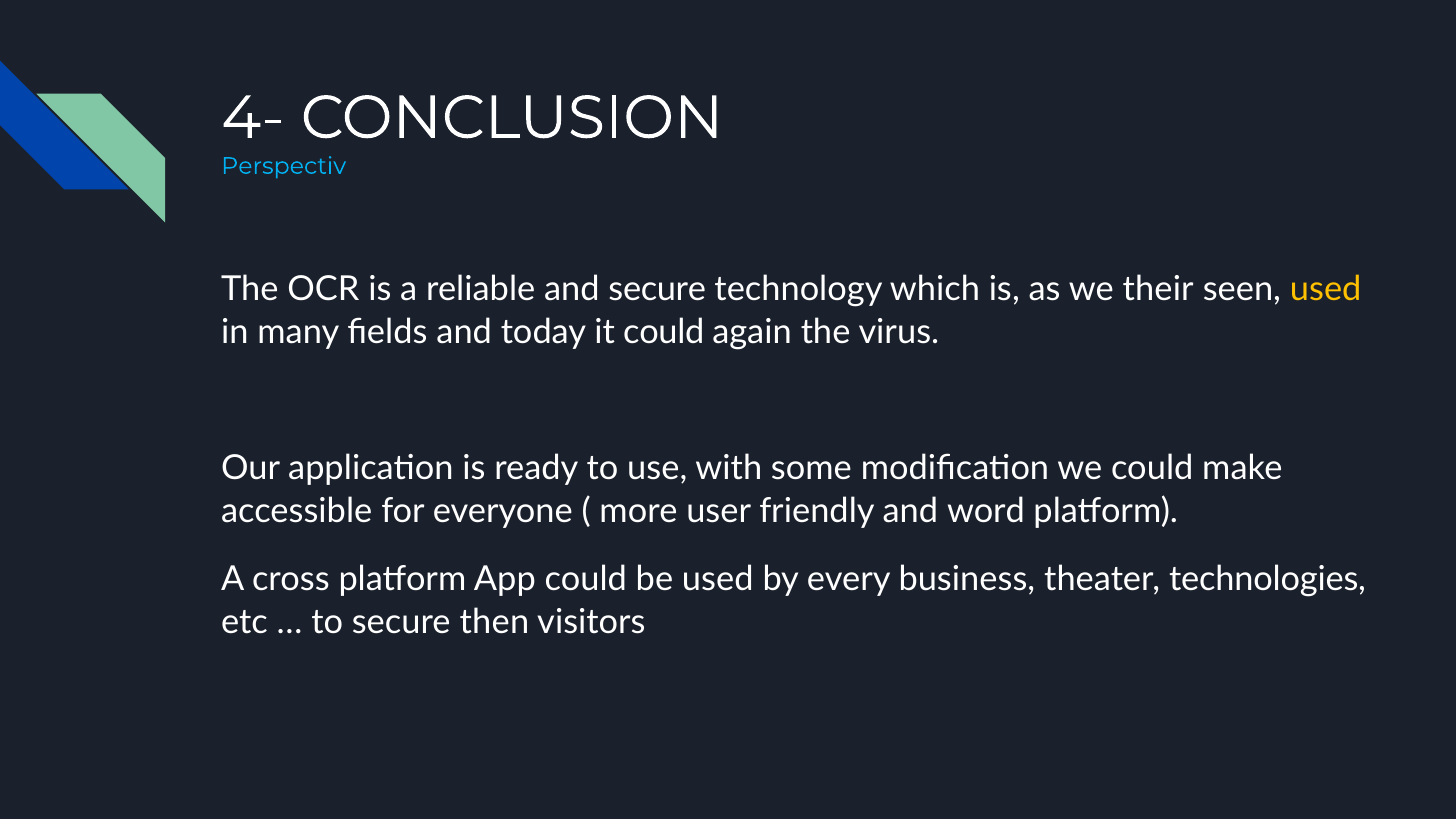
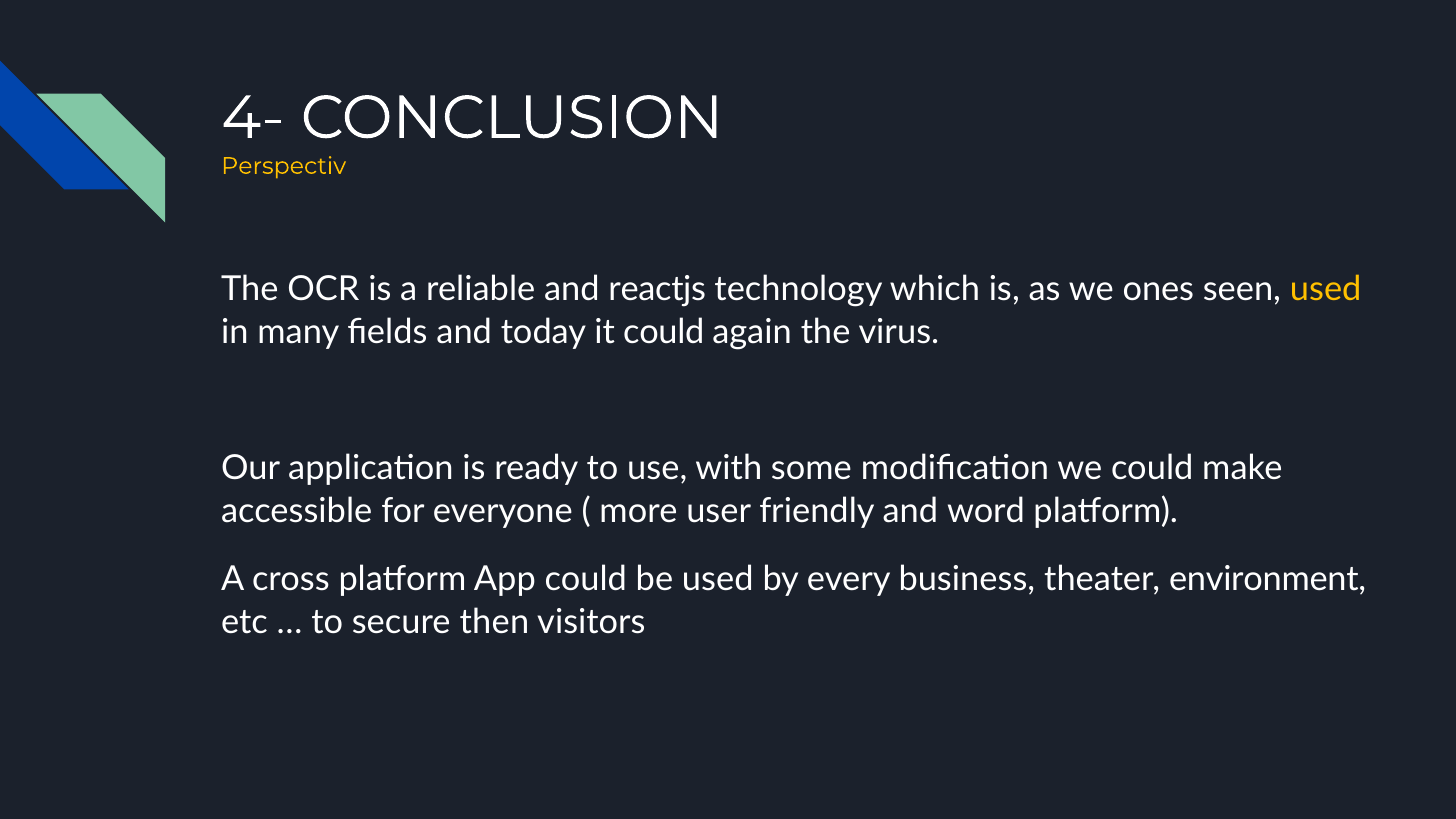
Perspectiv colour: light blue -> yellow (284, 166)
and secure: secure -> reactjs (657, 289)
their: their -> ones (1158, 289)
technologies: technologies -> environment (1268, 579)
